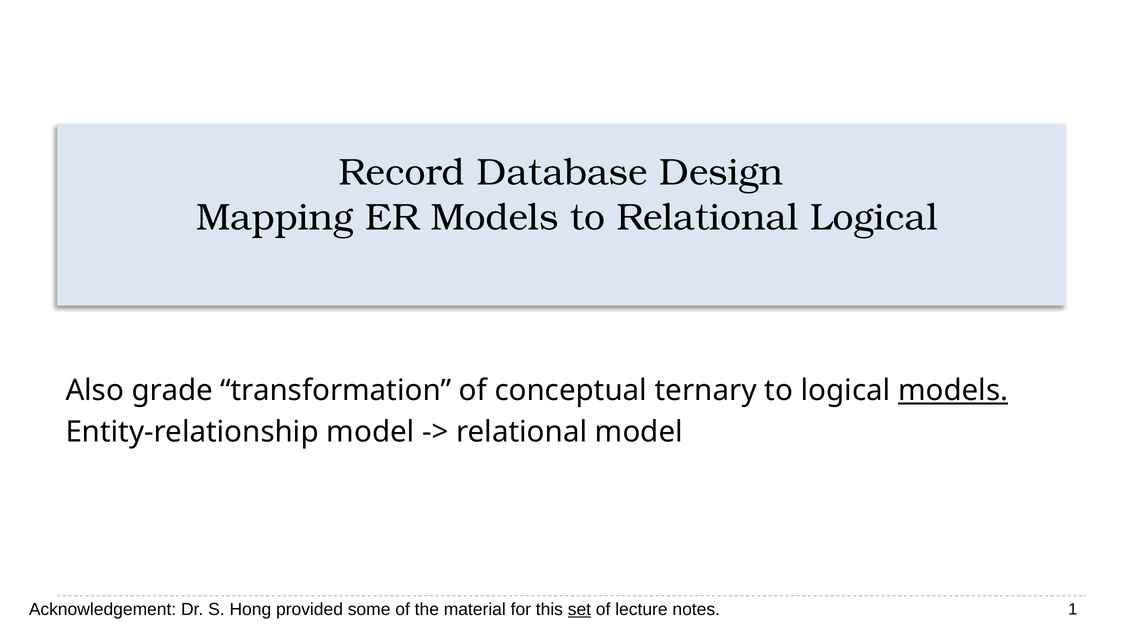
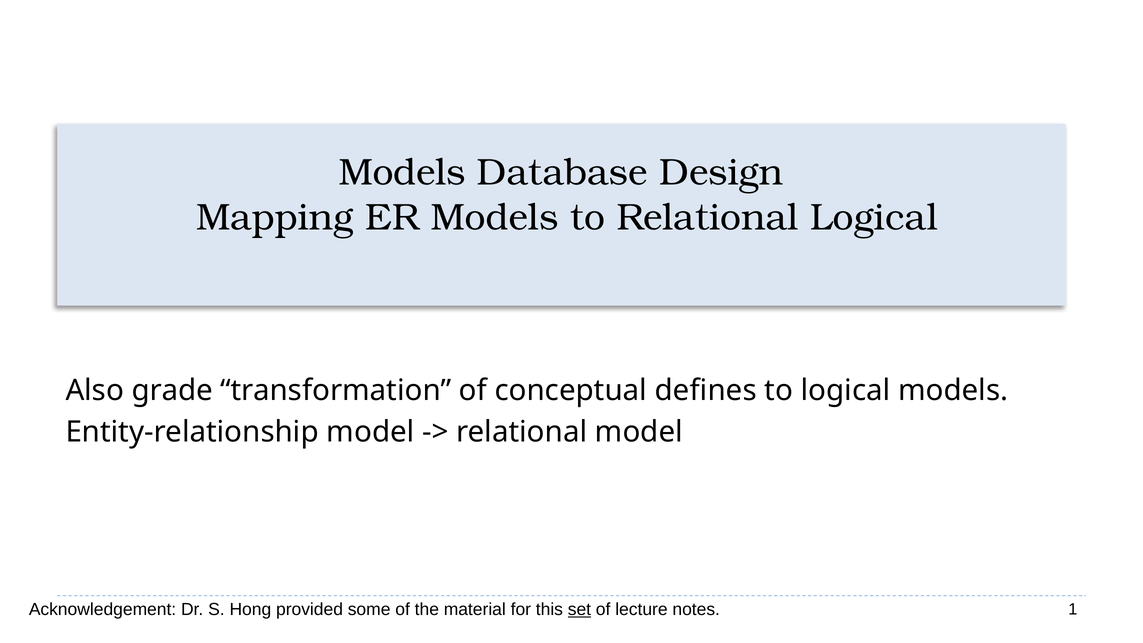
Record: Record -> Models (402, 173)
ternary: ternary -> defines (706, 391)
models underline: present -> none (953, 391)
